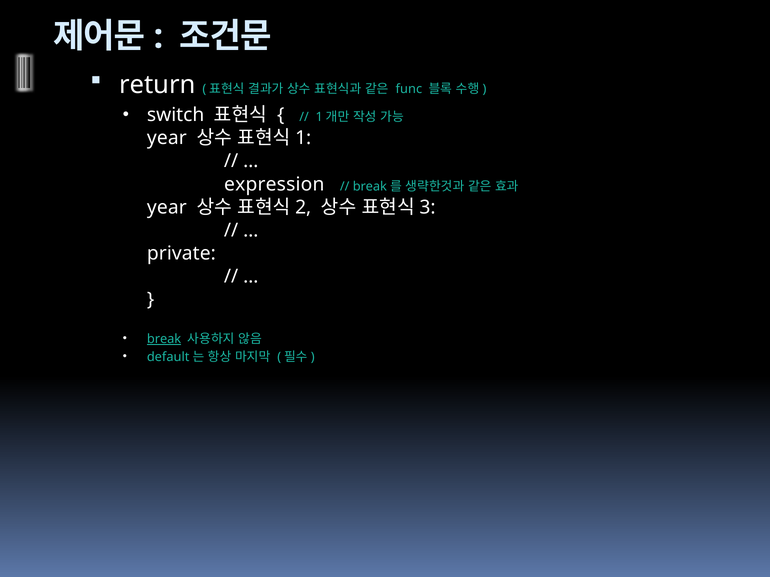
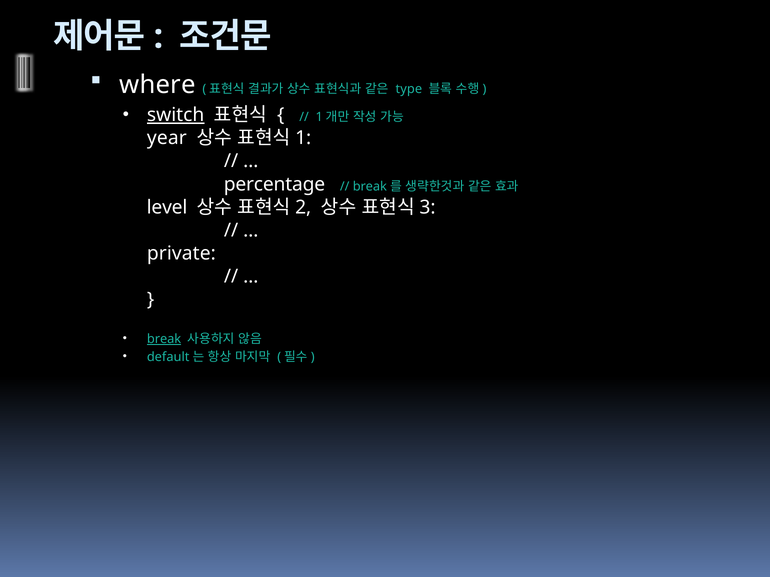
return: return -> where (157, 85)
func: func -> type (409, 89)
switch underline: none -> present (176, 115)
expression: expression -> percentage (274, 184)
year: year -> level (167, 207)
